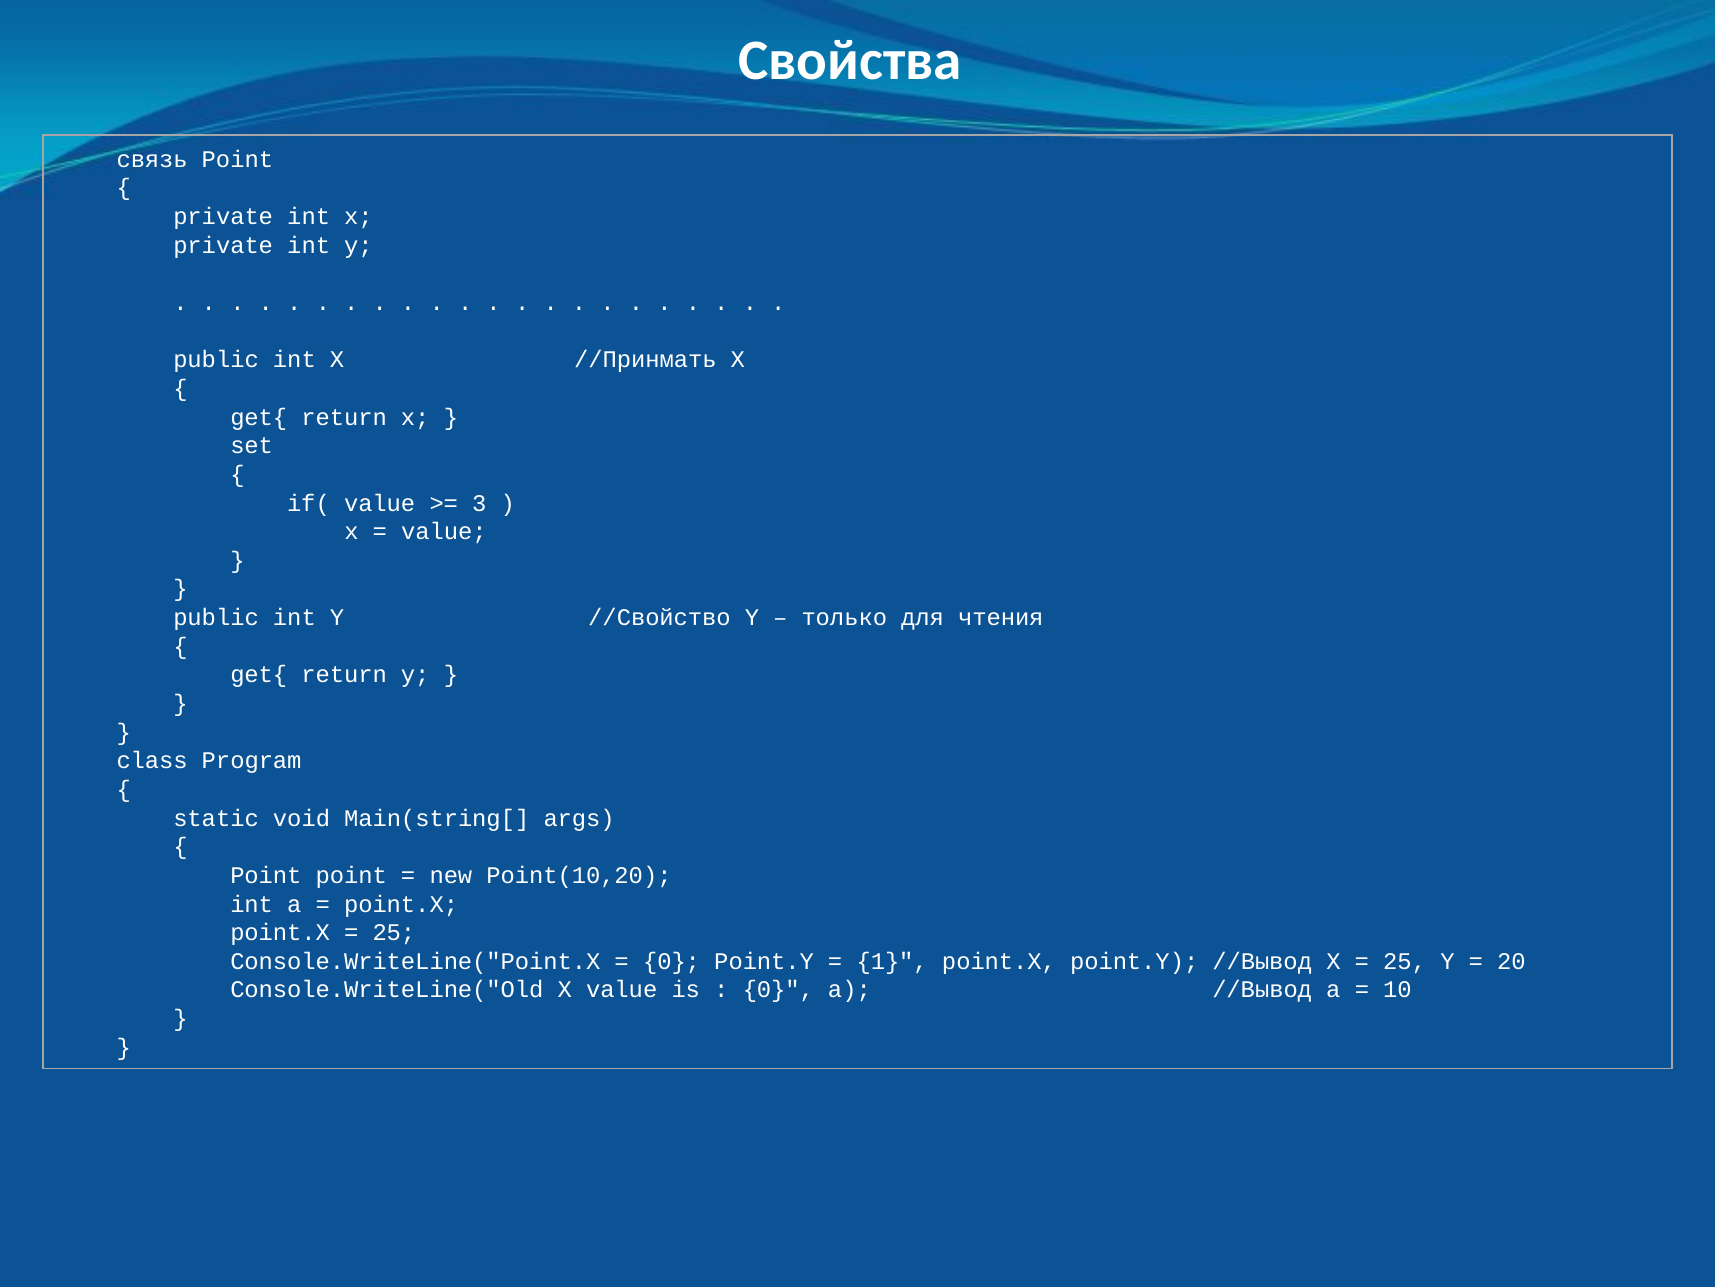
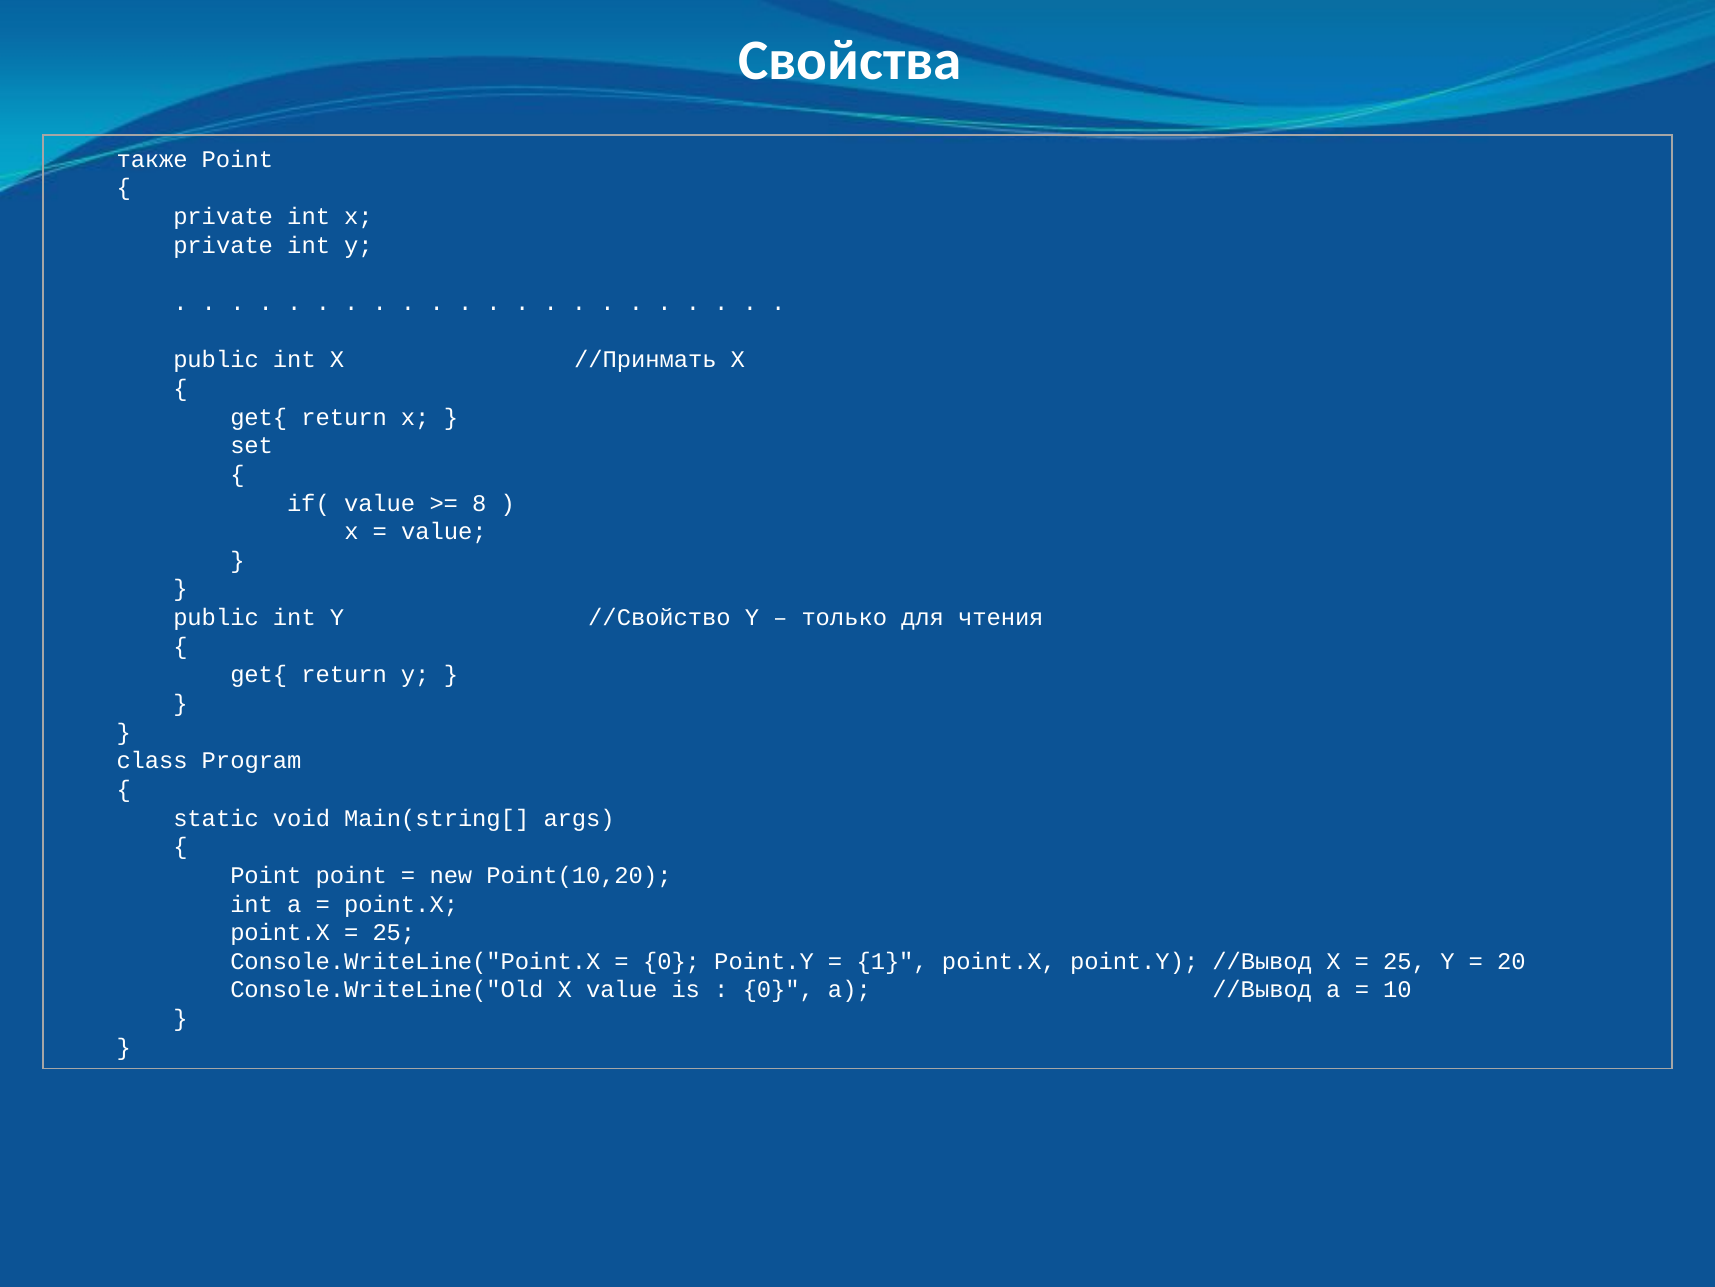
связь: связь -> также (152, 159)
3: 3 -> 8 (479, 503)
